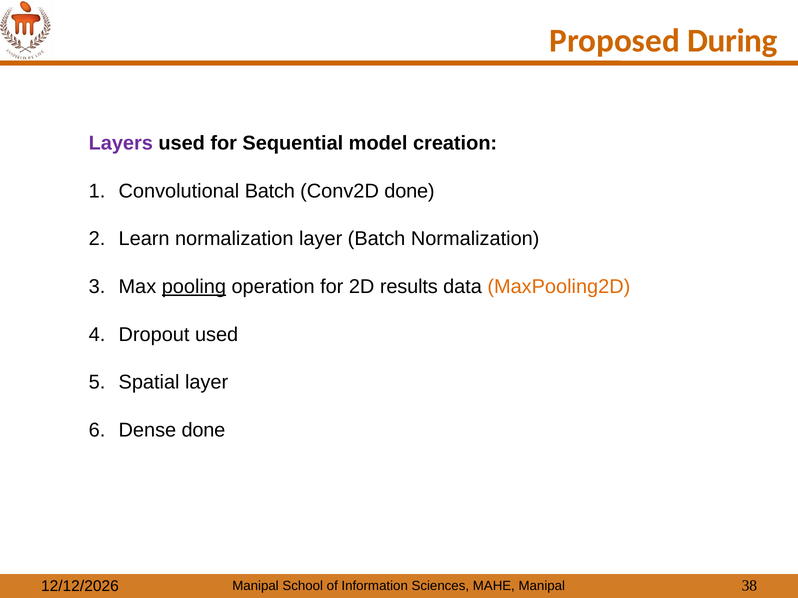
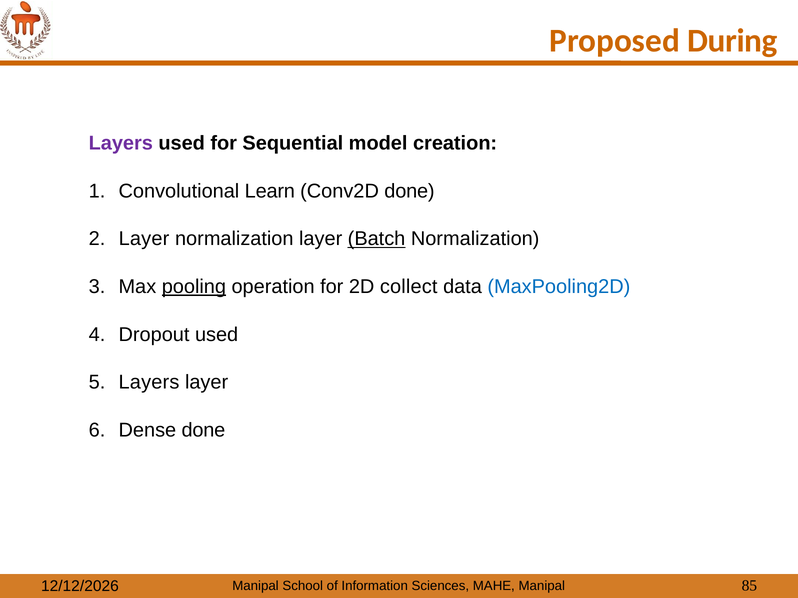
Convolutional Batch: Batch -> Learn (270, 191)
Learn: Learn -> Layer (144, 239)
Batch underline: none -> present (377, 239)
results: results -> collect (409, 287)
MaxPooling2D colour: orange -> blue (559, 287)
Spatial: Spatial -> Layers (149, 383)
38: 38 -> 85 (749, 586)
